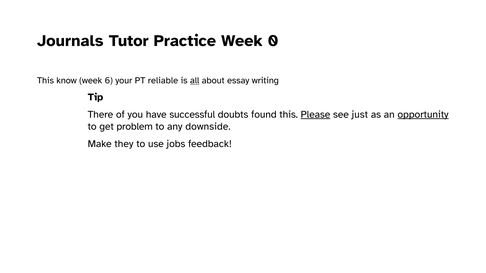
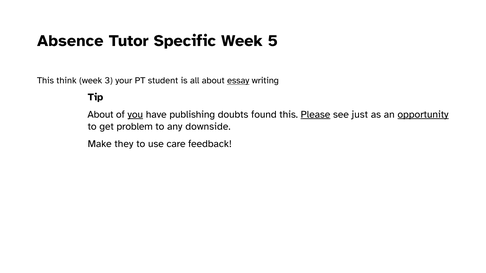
Journals: Journals -> Absence (70, 41)
Practice: Practice -> Specific (185, 41)
0: 0 -> 5 (273, 41)
know: know -> think (67, 81)
6: 6 -> 3 (109, 81)
reliable: reliable -> student (163, 81)
all underline: present -> none (195, 81)
essay underline: none -> present (238, 81)
There: There -> About (100, 115)
you underline: none -> present (135, 115)
successful: successful -> publishing (192, 115)
jobs: jobs -> care (176, 144)
